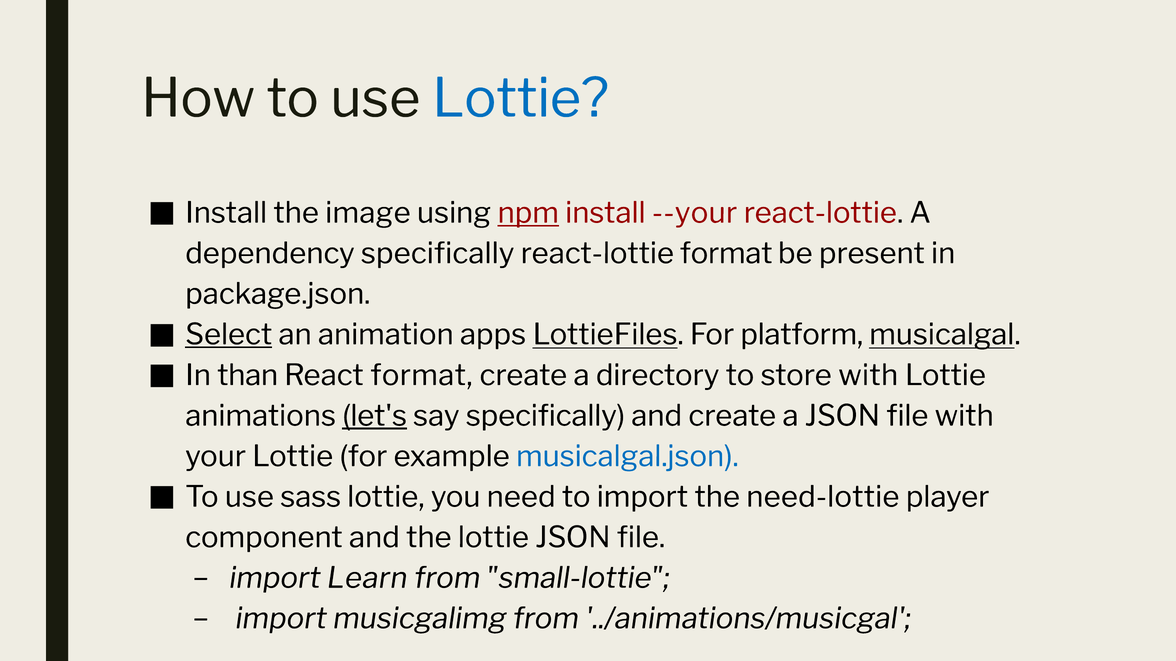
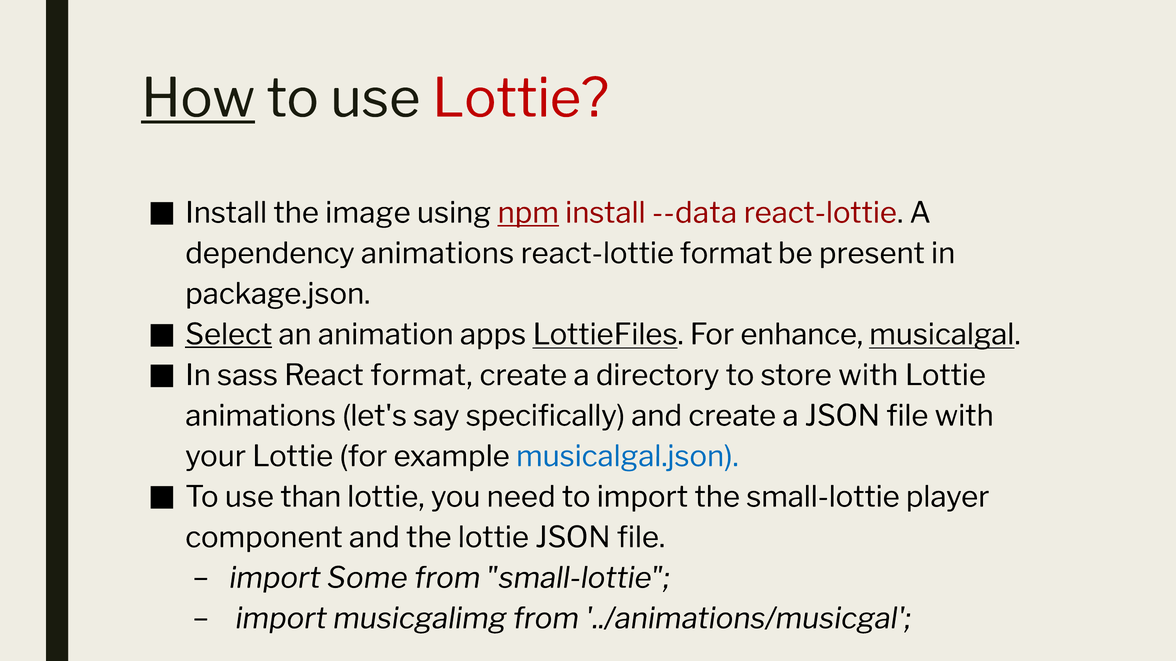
How underline: none -> present (198, 99)
Lottie colour: blue -> red (521, 99)
--your: --your -> --data (695, 213)
dependency specifically: specifically -> animations (438, 254)
platform: platform -> enhance (802, 335)
than: than -> sass (248, 376)
let's underline: present -> none (375, 416)
sass: sass -> than (311, 497)
the need-lottie: need-lottie -> small-lottie (823, 497)
Learn: Learn -> Some (367, 578)
